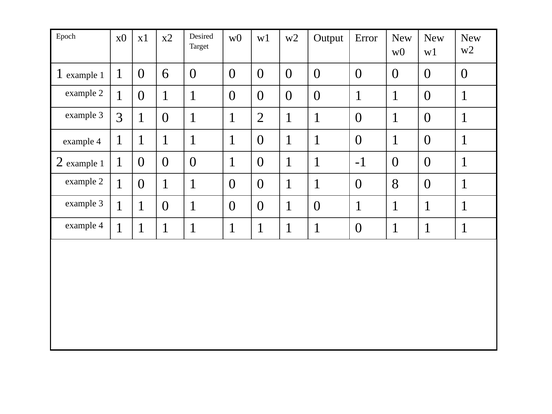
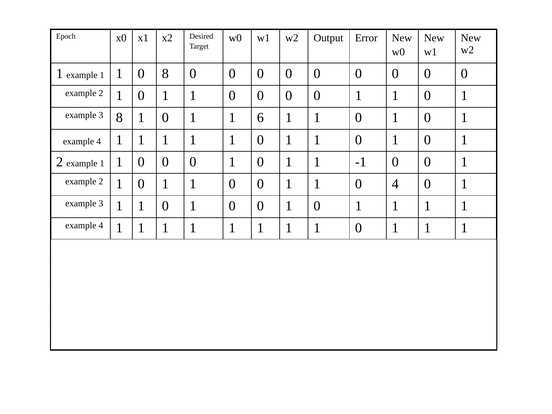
0 6: 6 -> 8 (165, 74)
3 3: 3 -> 8 (119, 118)
1 1 2: 2 -> 6 (260, 118)
0 8: 8 -> 4 (395, 184)
